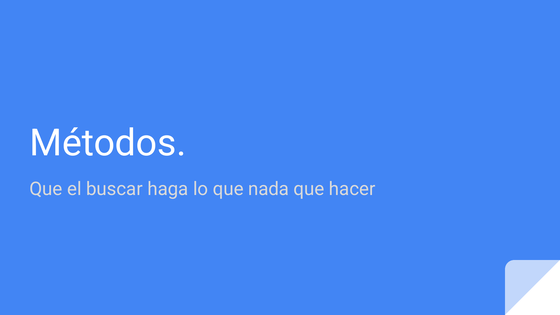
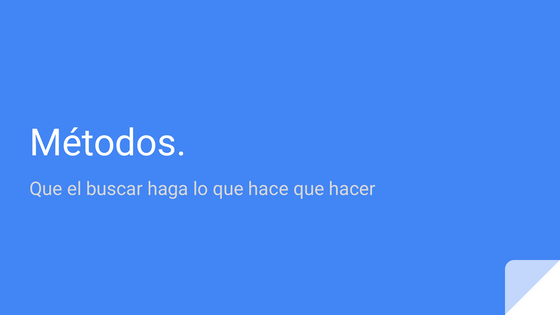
nada: nada -> hace (269, 189)
